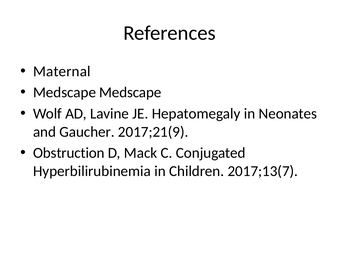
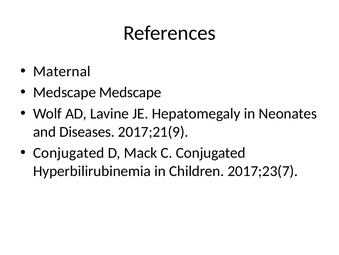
Gaucher: Gaucher -> Diseases (87, 131)
Obstruction: Obstruction -> Conjugated (69, 153)
2017;13(7: 2017;13(7 -> 2017;23(7 (263, 171)
